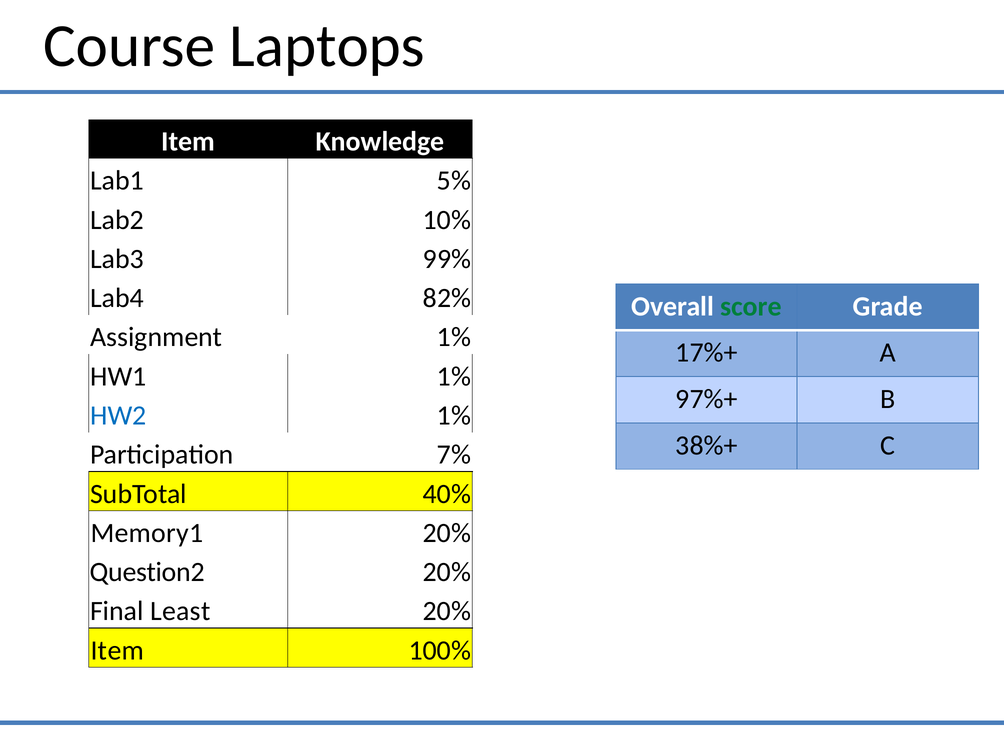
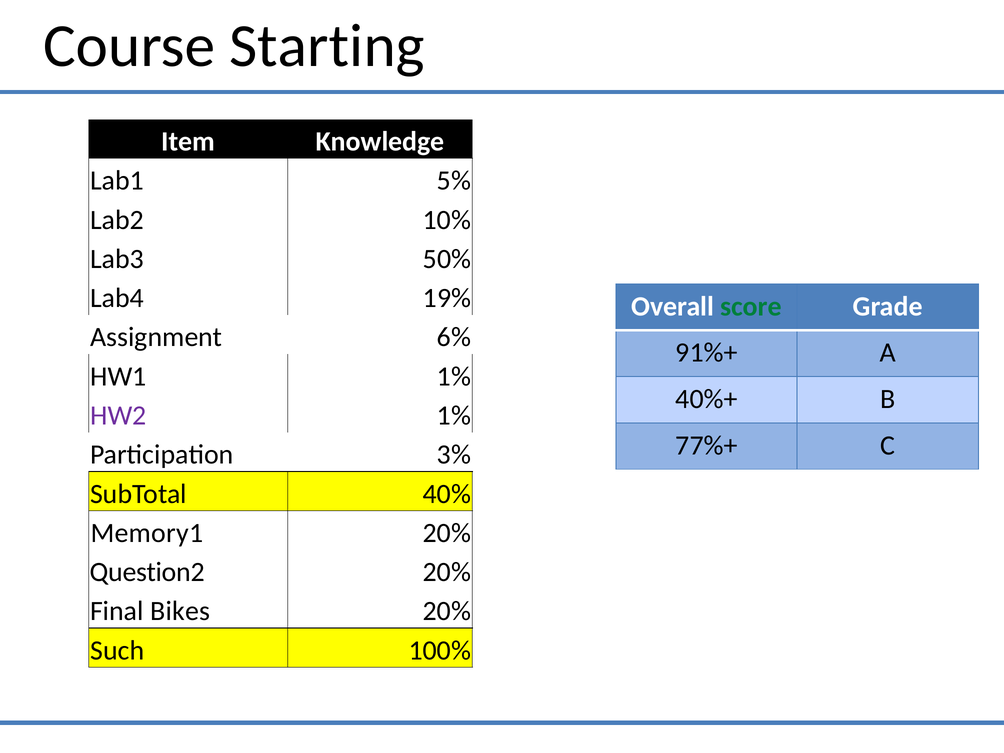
Laptops: Laptops -> Starting (327, 46)
99%: 99% -> 50% (447, 259)
82%: 82% -> 19% (447, 298)
Assignment 1%: 1% -> 6% (454, 337)
17%+: 17%+ -> 91%+ (706, 353)
97%+: 97%+ -> 40%+ (706, 399)
HW2 colour: blue -> purple (118, 416)
38%+: 38%+ -> 77%+ (706, 445)
7%: 7% -> 3% (454, 455)
Least: Least -> Bikes (180, 611)
Item: Item -> Such (117, 650)
